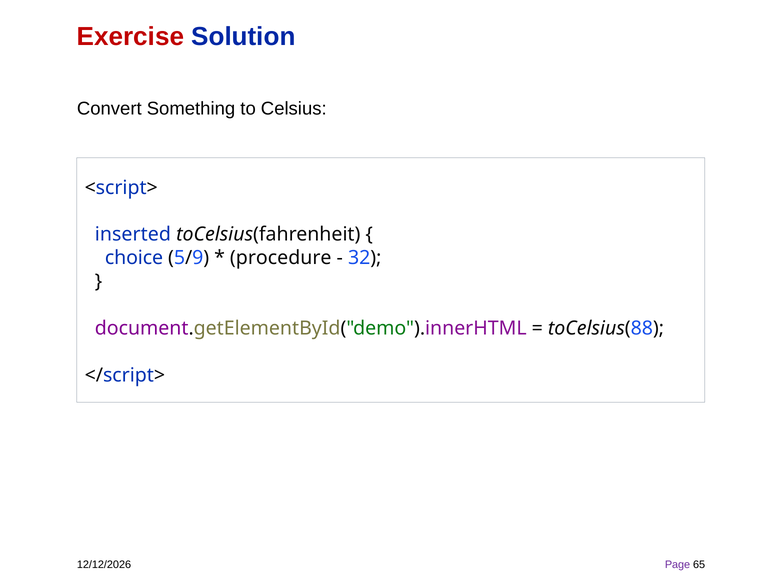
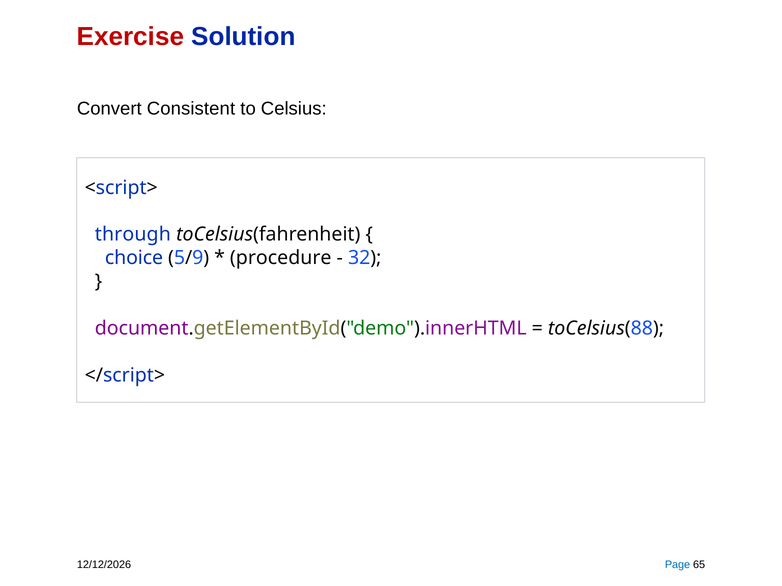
Something: Something -> Consistent (191, 109)
inserted: inserted -> through (133, 235)
Page colour: purple -> blue (678, 565)
